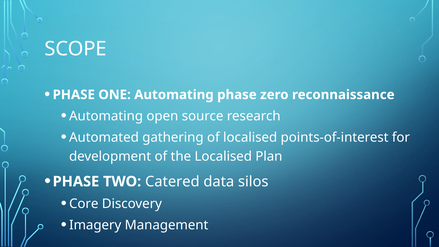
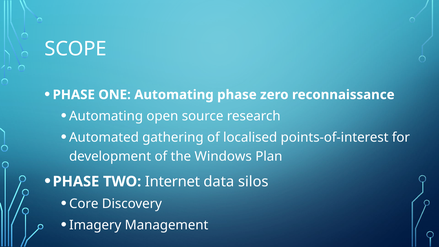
the Localised: Localised -> Windows (223, 157)
Catered: Catered -> Internet (172, 181)
